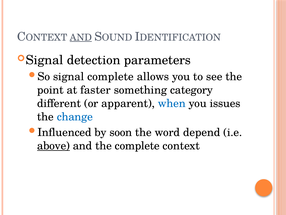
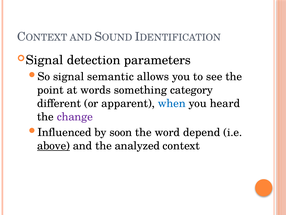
AND underline: present -> none (81, 37)
signal complete: complete -> semantic (111, 76)
faster: faster -> words (96, 90)
issues: issues -> heard (225, 103)
change colour: blue -> purple (75, 116)
the complete: complete -> analyzed (137, 145)
